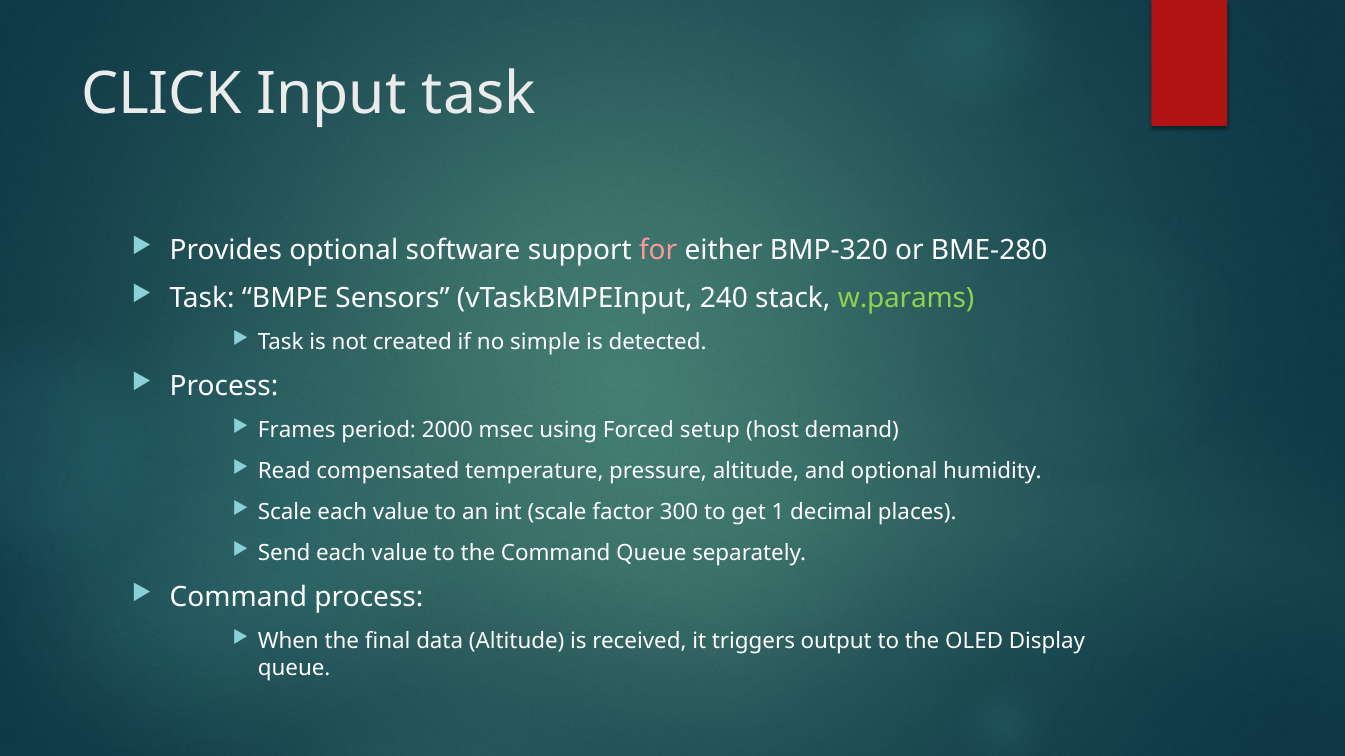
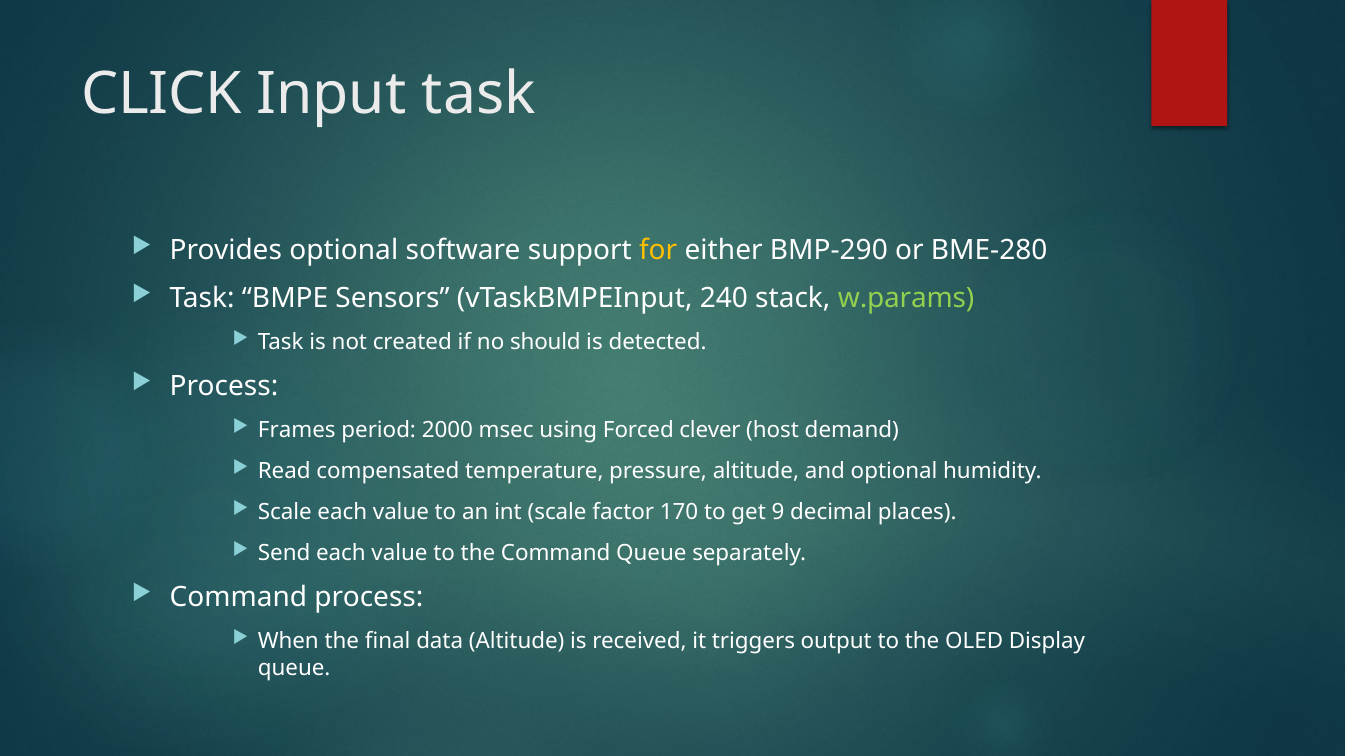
for colour: pink -> yellow (658, 250)
BMP-320: BMP-320 -> BMP-290 (829, 250)
simple: simple -> should (545, 342)
setup: setup -> clever (710, 430)
300: 300 -> 170 (679, 512)
1: 1 -> 9 (778, 512)
